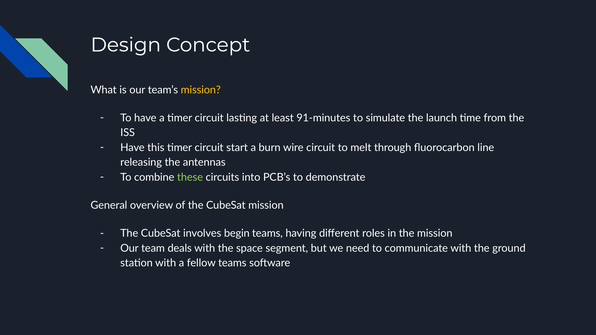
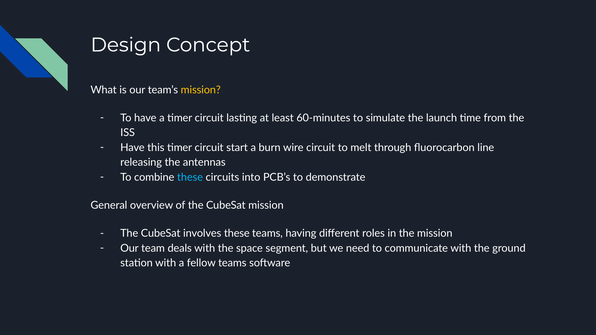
91-minutes: 91-minutes -> 60-minutes (323, 118)
these colour: light green -> light blue (190, 177)
involves begin: begin -> these (237, 234)
